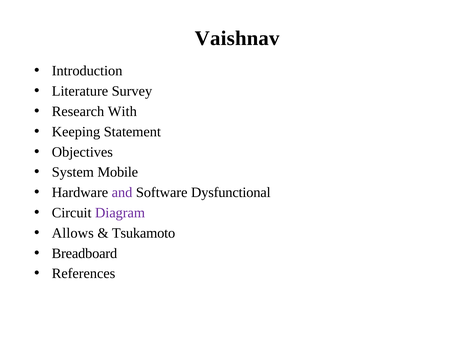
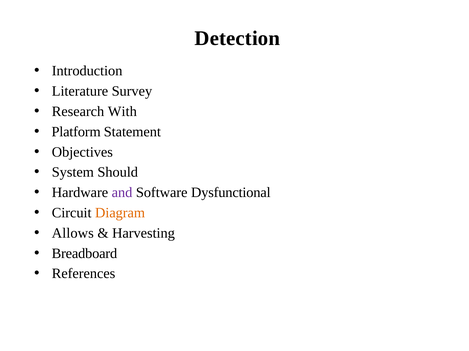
Vaishnav: Vaishnav -> Detection (237, 38)
Keeping: Keeping -> Platform (76, 132)
Mobile: Mobile -> Should (118, 173)
Diagram colour: purple -> orange (120, 213)
Tsukamoto: Tsukamoto -> Harvesting (143, 234)
